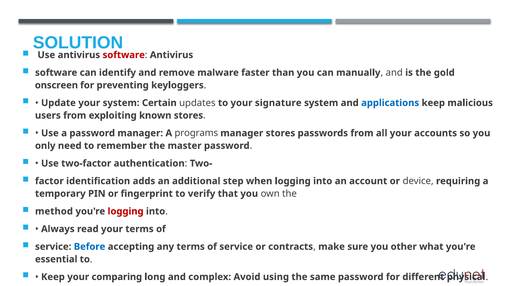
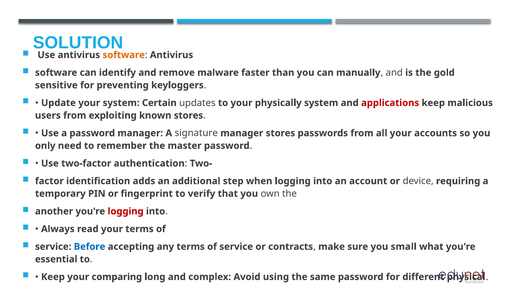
software colour: red -> orange (124, 55)
onscreen: onscreen -> sensitive (56, 85)
signature: signature -> physically (278, 103)
applications colour: blue -> red (390, 103)
programs: programs -> signature (196, 133)
method: method -> another (54, 212)
other: other -> small (404, 247)
